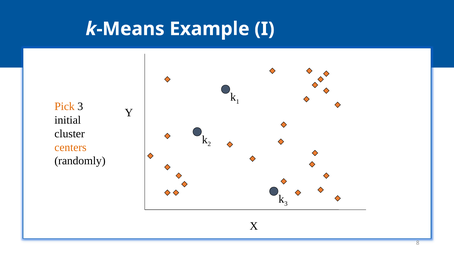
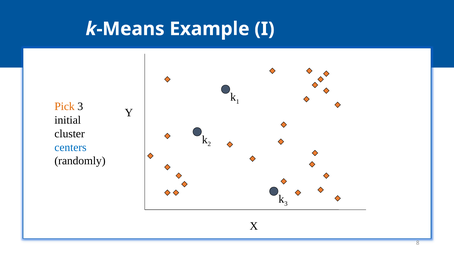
centers colour: orange -> blue (71, 147)
